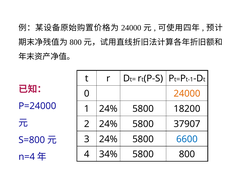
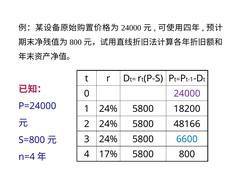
24000 colour: orange -> purple (187, 94)
37907: 37907 -> 48166 (187, 124)
34%: 34% -> 17% (108, 154)
